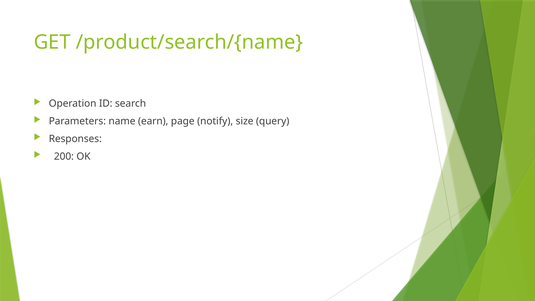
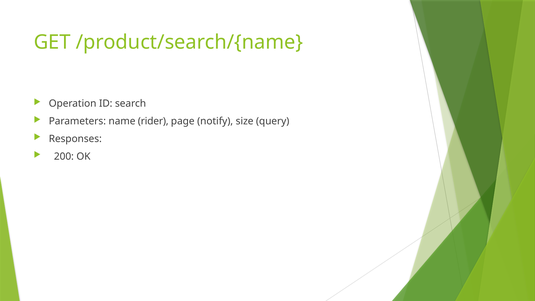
earn: earn -> rider (153, 121)
